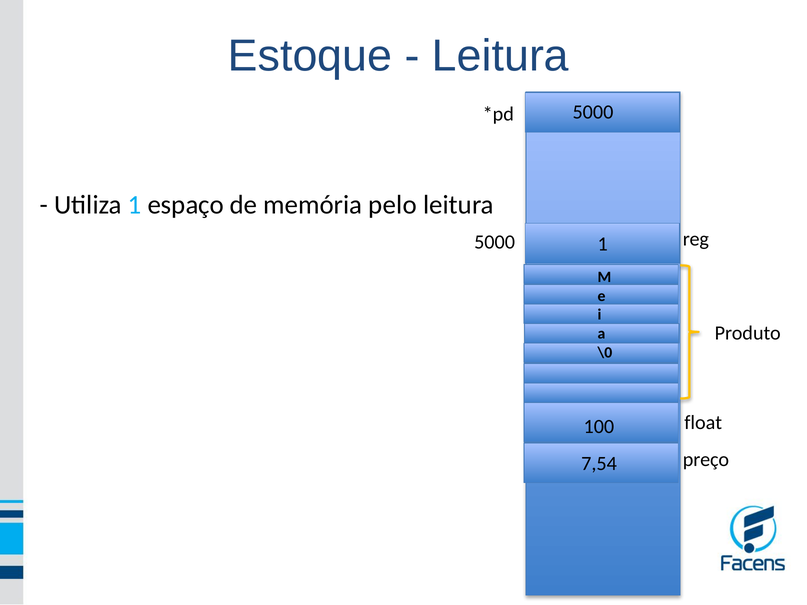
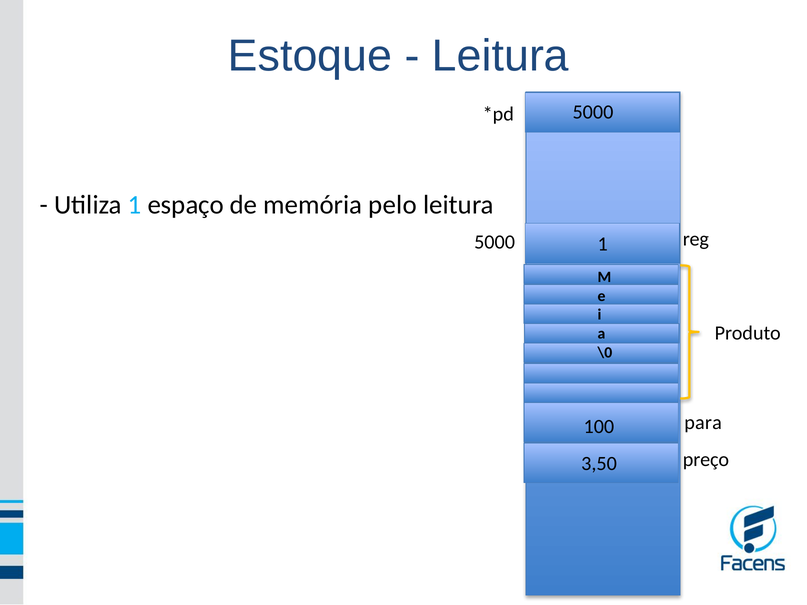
float: float -> para (703, 423)
7,54: 7,54 -> 3,50 (599, 464)
